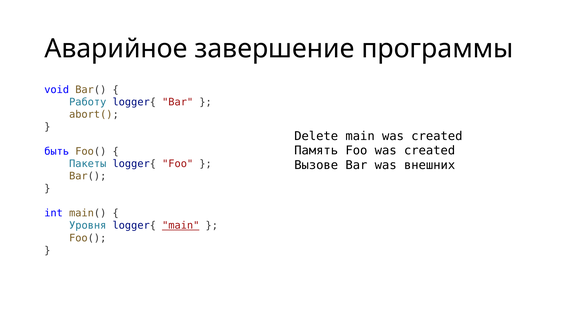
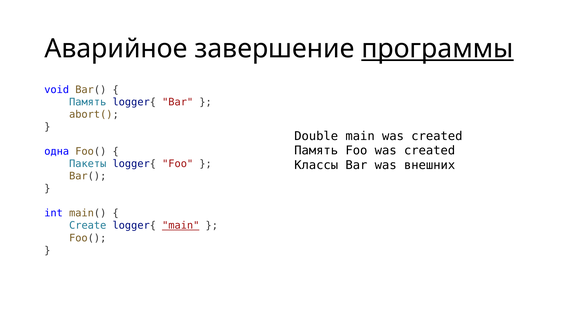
программы underline: none -> present (437, 49)
Работу: Работу -> Память (88, 102)
Delete: Delete -> Double (316, 136)
быть: быть -> одна (57, 152)
Вызове: Вызове -> Классы (316, 165)
Уровня: Уровня -> Create (88, 226)
